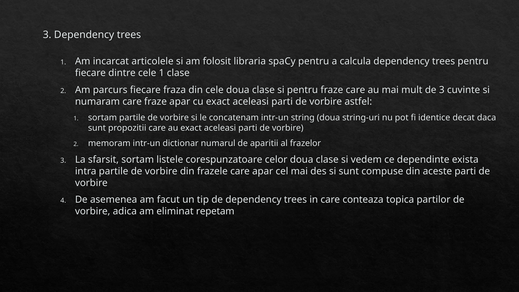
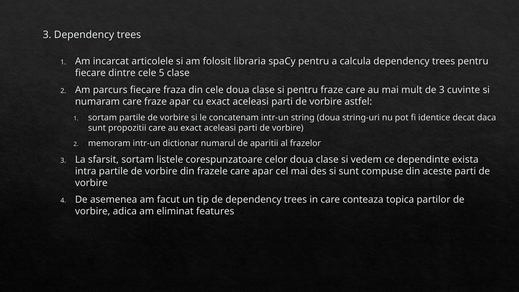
cele 1: 1 -> 5 (162, 73)
repetam: repetam -> features (215, 211)
